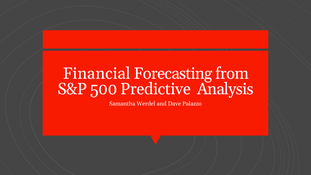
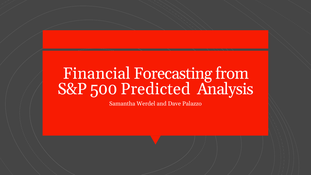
Predictive: Predictive -> Predicted (155, 89)
